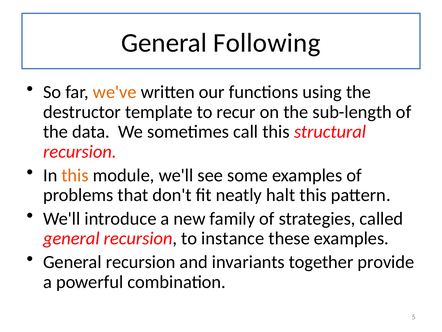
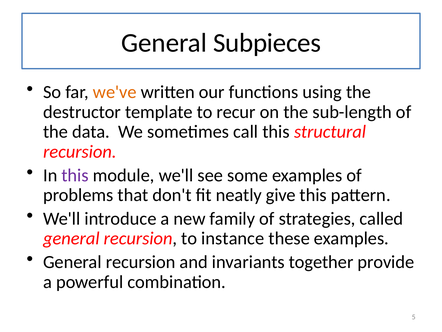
Following: Following -> Subpieces (267, 43)
this colour: orange -> purple (75, 175)
halt: halt -> give (281, 195)
